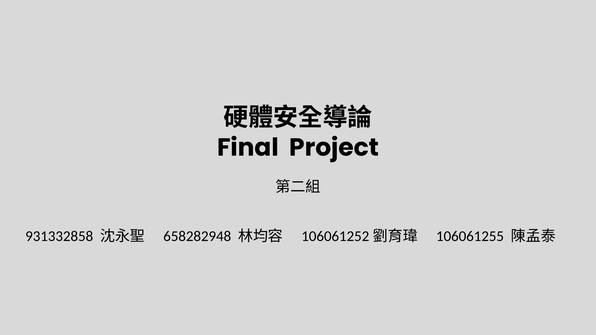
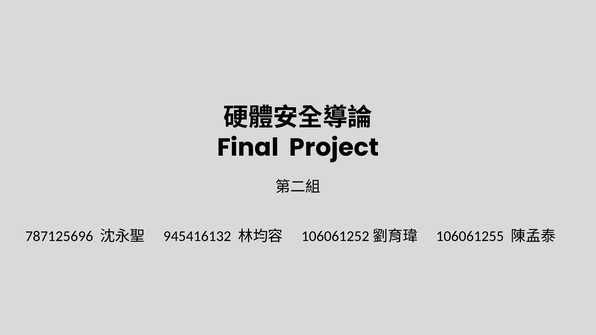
931332858: 931332858 -> 787125696 (59, 236)
658282948: 658282948 -> 945416132 (197, 236)
